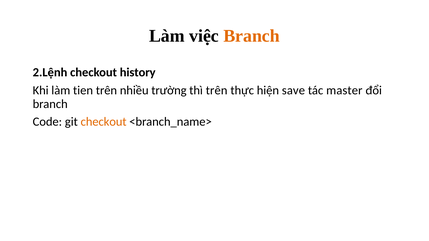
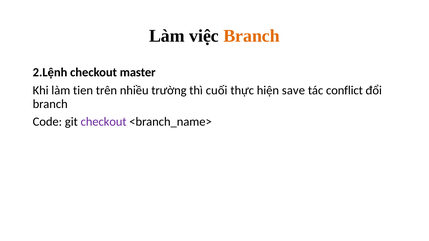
history: history -> master (138, 73)
thì trên: trên -> cuối (217, 91)
master: master -> conflict (344, 91)
checkout colour: orange -> purple (104, 122)
